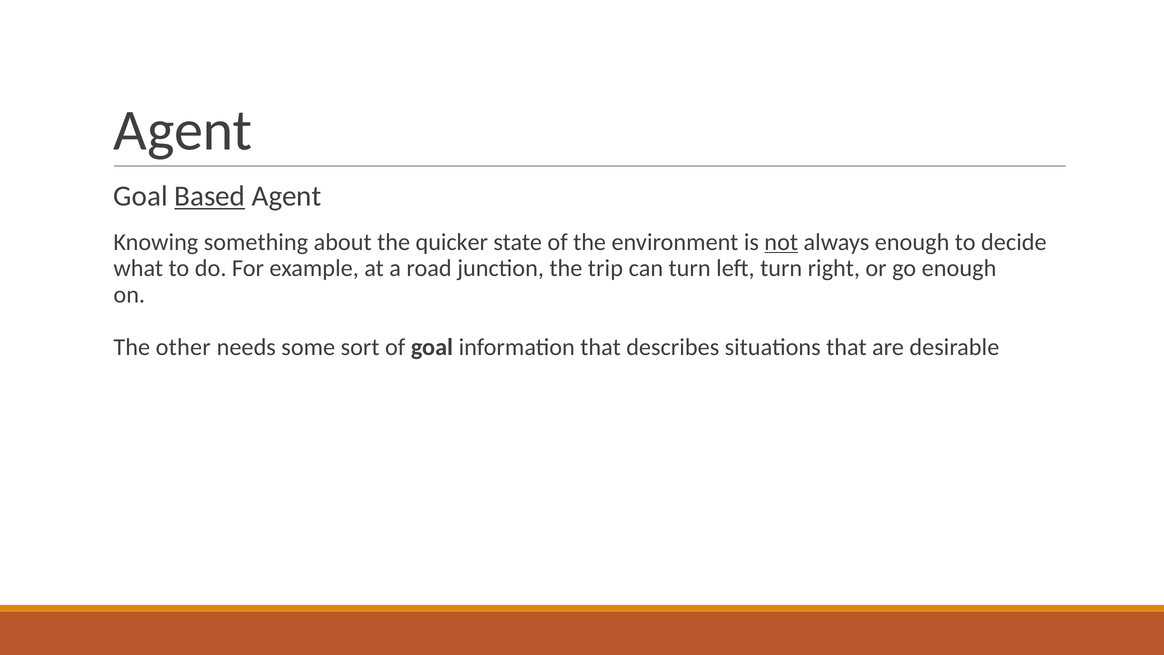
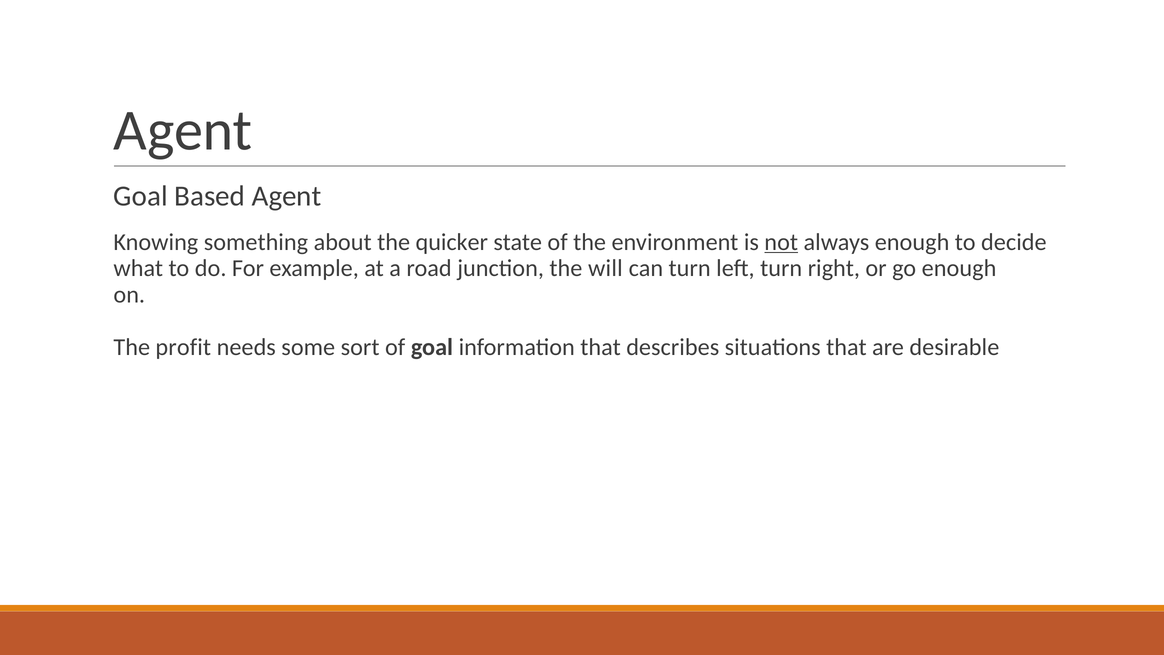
Based underline: present -> none (210, 196)
trip: trip -> will (605, 268)
other: other -> profit (183, 347)
